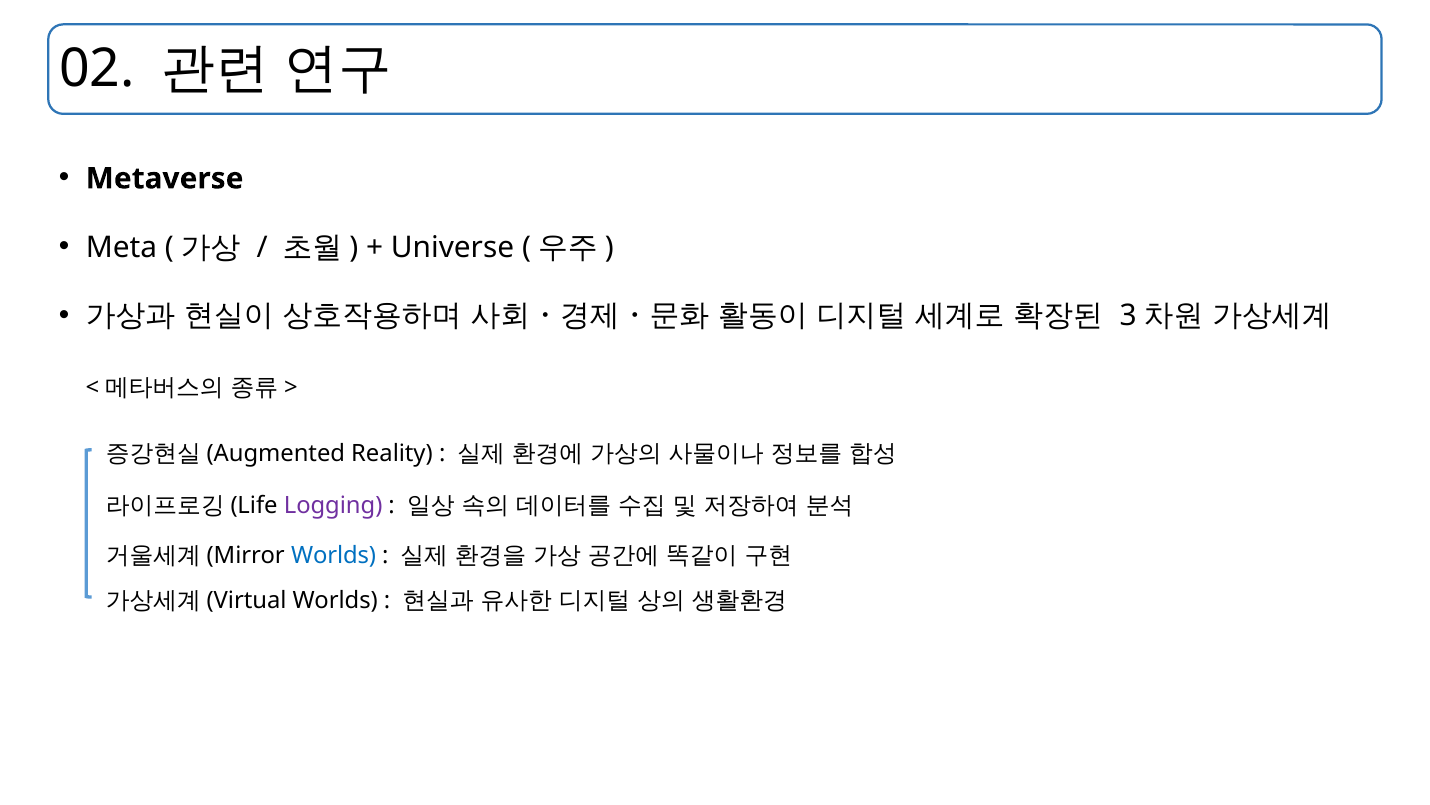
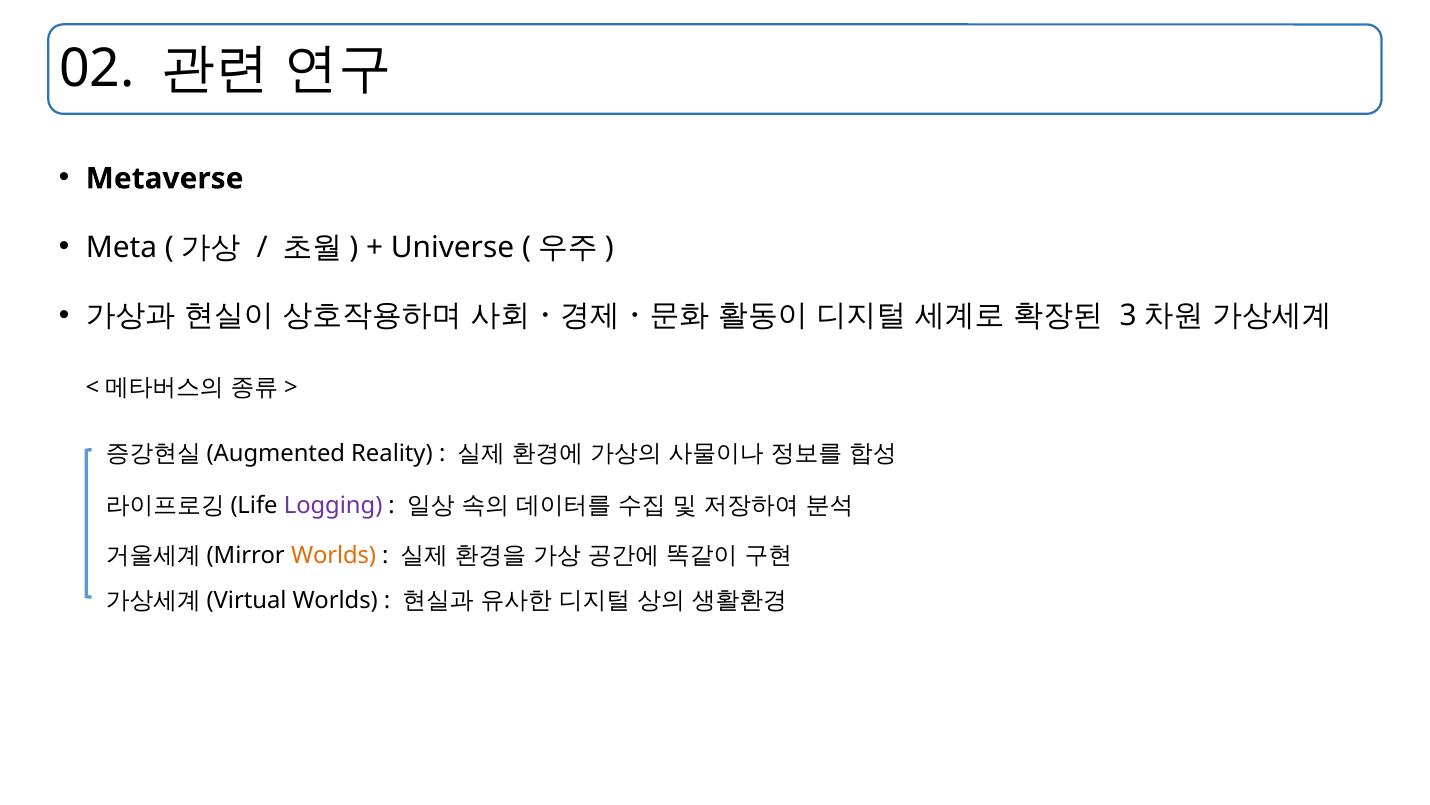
Worlds colour: blue -> orange (334, 556)
